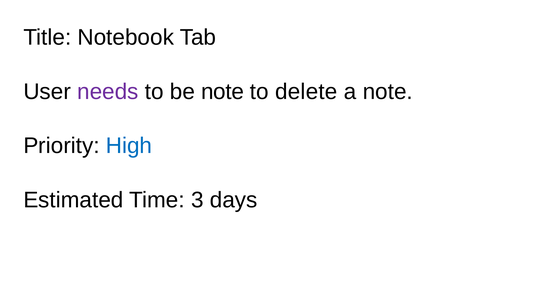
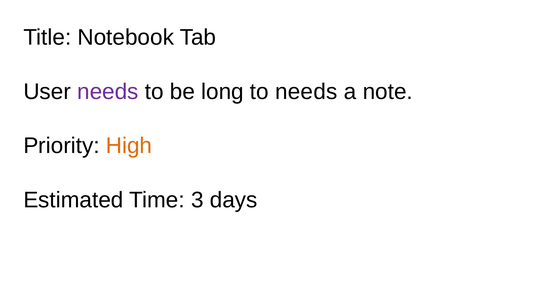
be note: note -> long (222, 91)
to delete: delete -> needs (306, 91)
High colour: blue -> orange (129, 145)
